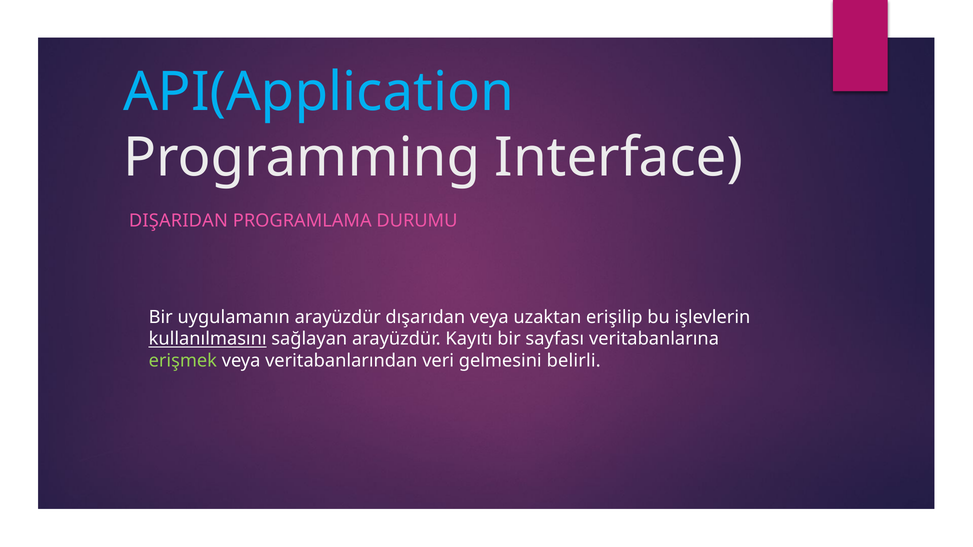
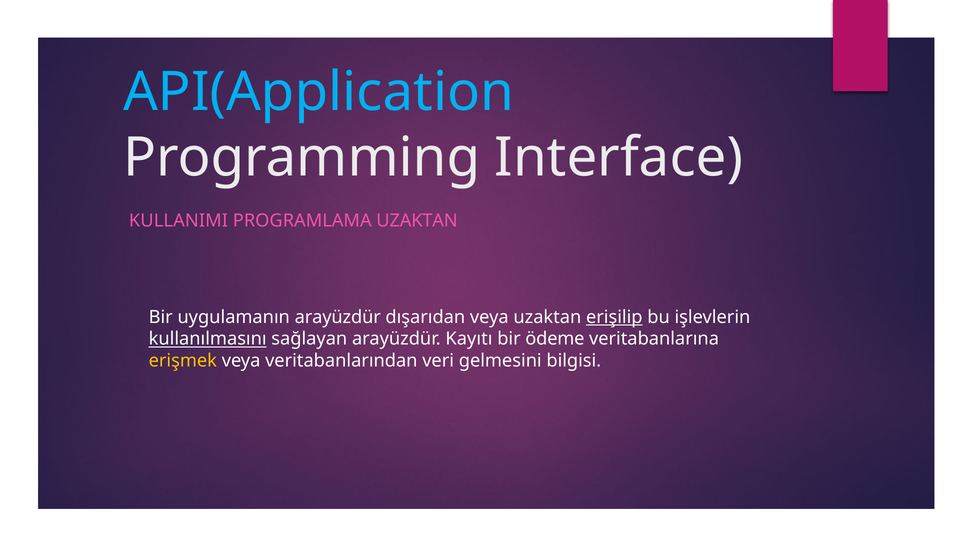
DIŞARIDAN: DIŞARIDAN -> KULLANIMI (178, 221)
PROGRAMLAMA DURUMU: DURUMU -> UZAKTAN (417, 221)
erişilip underline: none -> present (614, 317)
sayfası: sayfası -> ödeme (555, 339)
erişmek colour: light green -> yellow (183, 361)
belirli: belirli -> bilgisi (574, 361)
